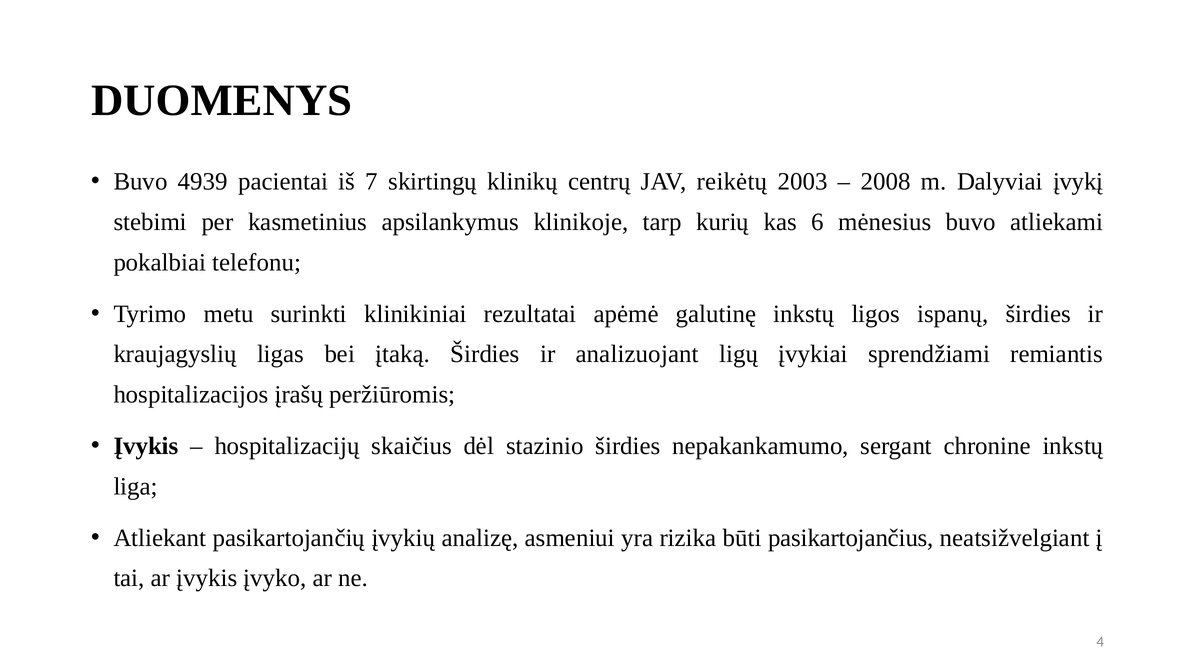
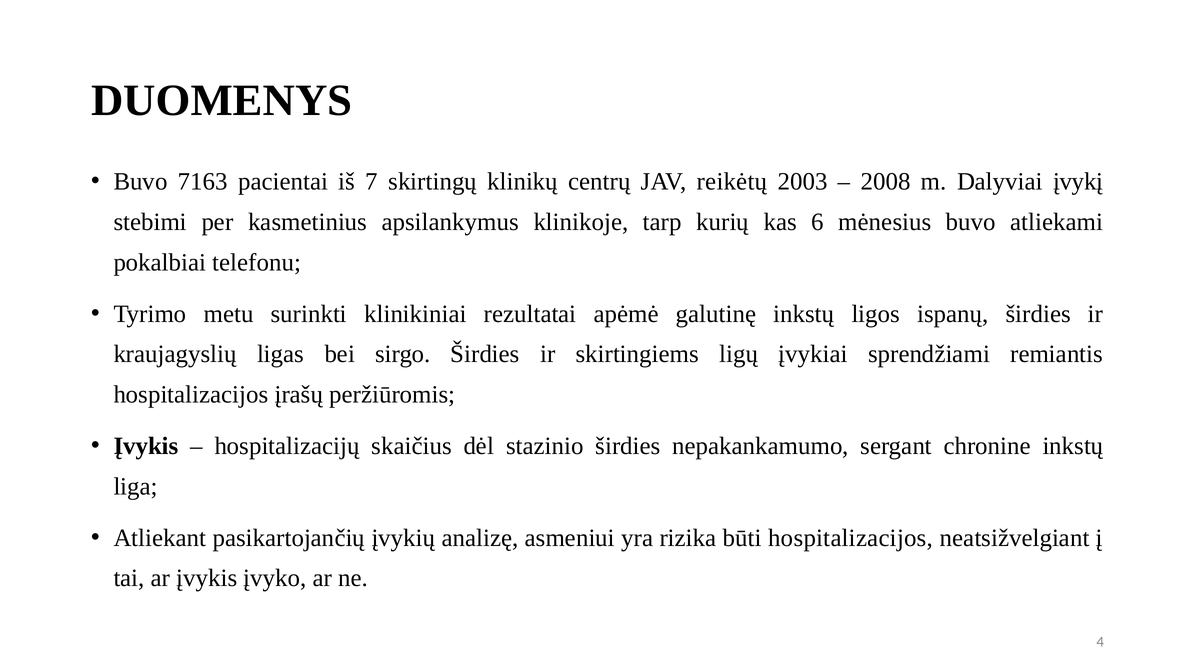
4939: 4939 -> 7163 (203, 182)
įtaką: įtaką -> sirgo (403, 354)
analizuojant: analizuojant -> skirtingiems (637, 354)
būti pasikartojančius: pasikartojančius -> hospitalizacijos (851, 538)
